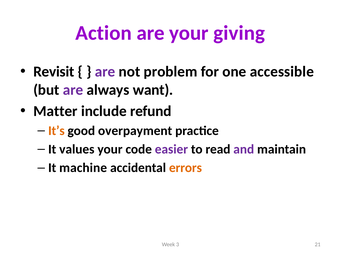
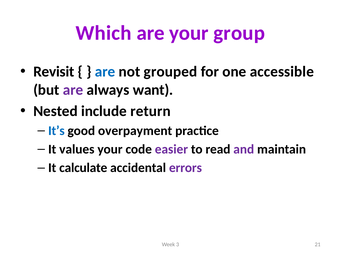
Action: Action -> Which (104, 33)
giving: giving -> group (239, 33)
are colour: purple -> blue (105, 72)
problem: problem -> grouped (171, 72)
Matter: Matter -> Nested (55, 111)
refund: refund -> return (151, 111)
It’s colour: orange -> blue (56, 131)
machine: machine -> calculate (83, 168)
errors colour: orange -> purple (185, 168)
